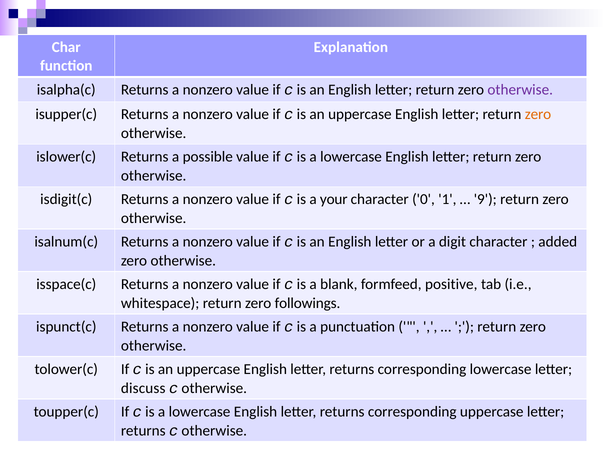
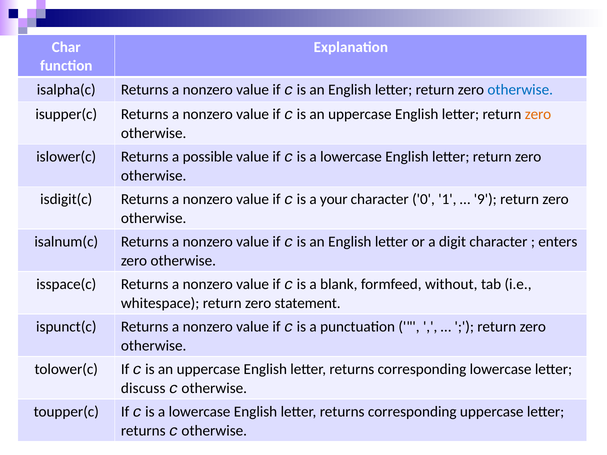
otherwise colour: purple -> blue (520, 90)
added: added -> enters (558, 242)
positive: positive -> without (451, 284)
followings: followings -> statement (308, 303)
